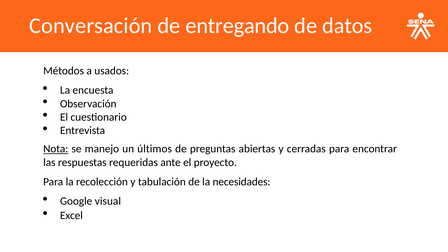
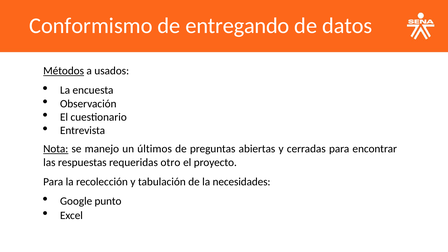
Conversación: Conversación -> Conformismo (91, 26)
Métodos underline: none -> present (64, 71)
ante: ante -> otro (170, 162)
visual: visual -> punto (108, 201)
